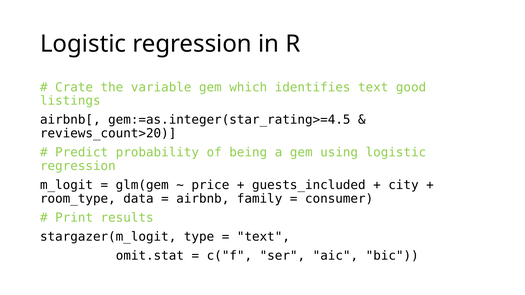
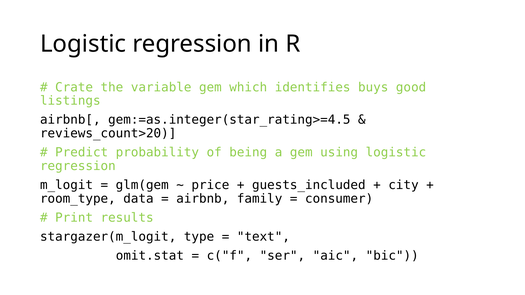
identifies text: text -> buys (373, 87)
